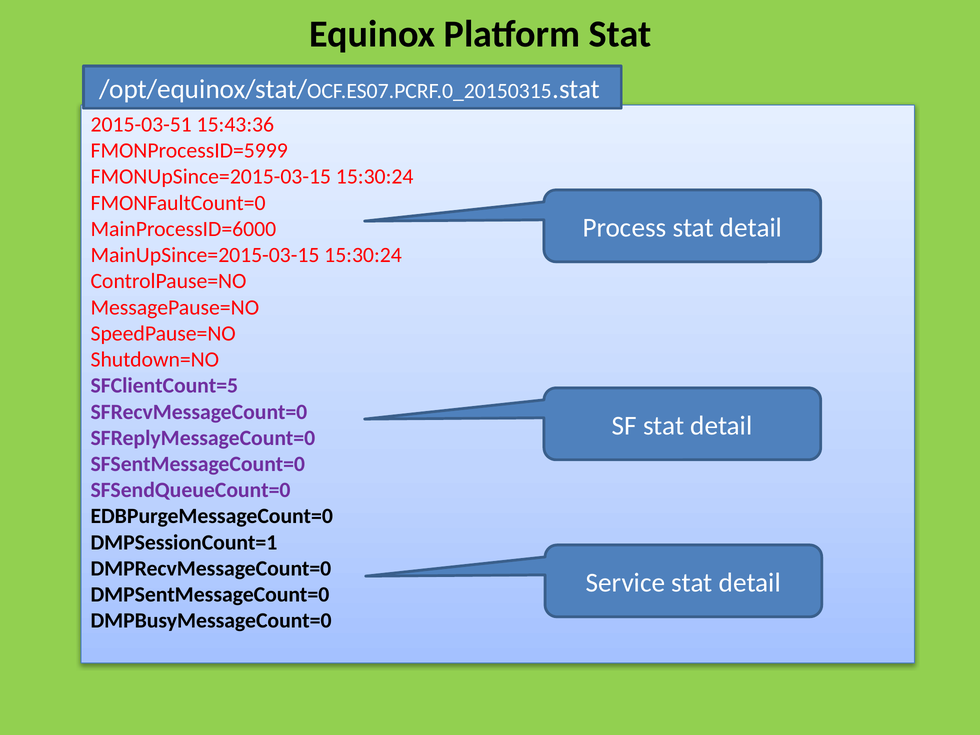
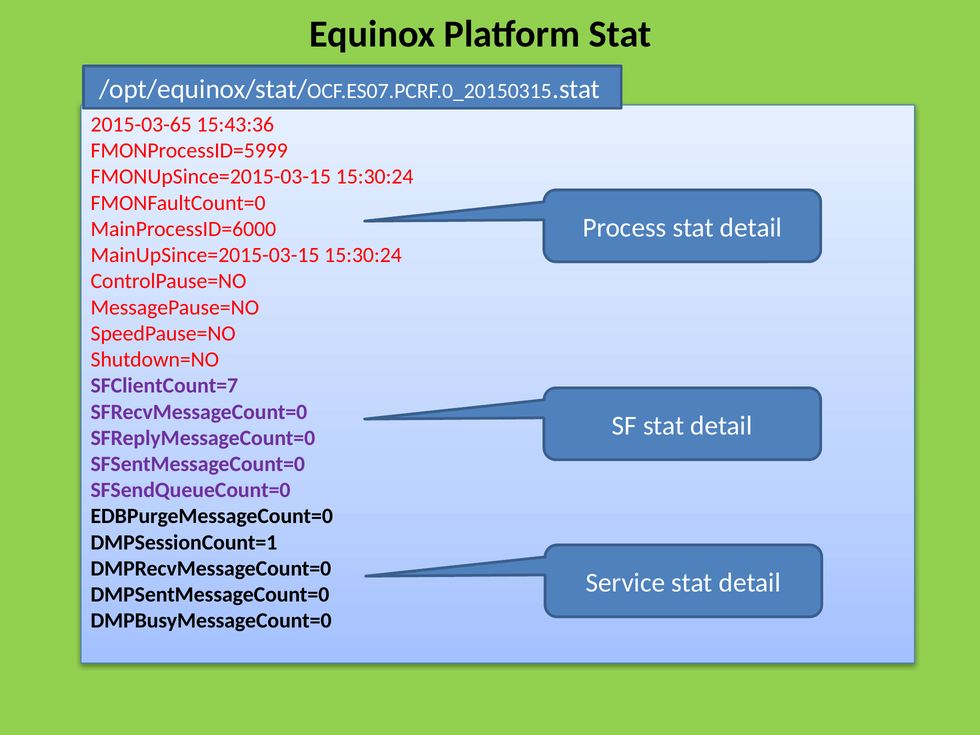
2015-03-51: 2015-03-51 -> 2015-03-65 (141, 125)
SFClientCount=5: SFClientCount=5 -> SFClientCount=7 (164, 386)
